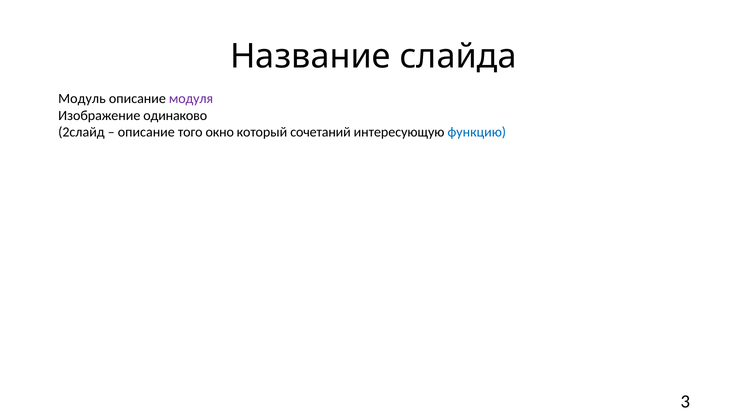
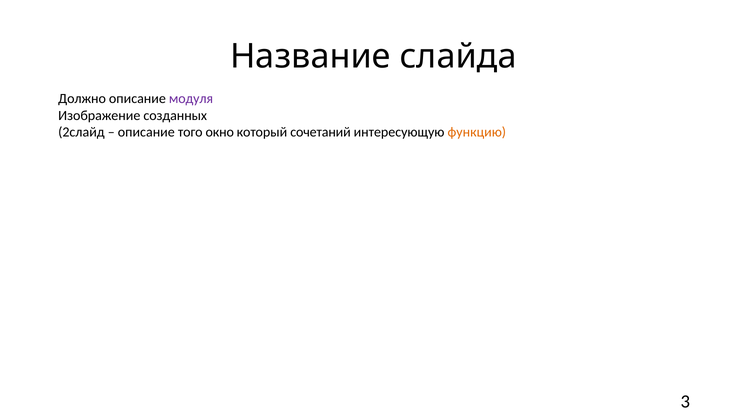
Модуль: Модуль -> Должно (82, 99)
одинаково: одинаково -> созданных (175, 115)
функцию colour: blue -> orange (477, 132)
